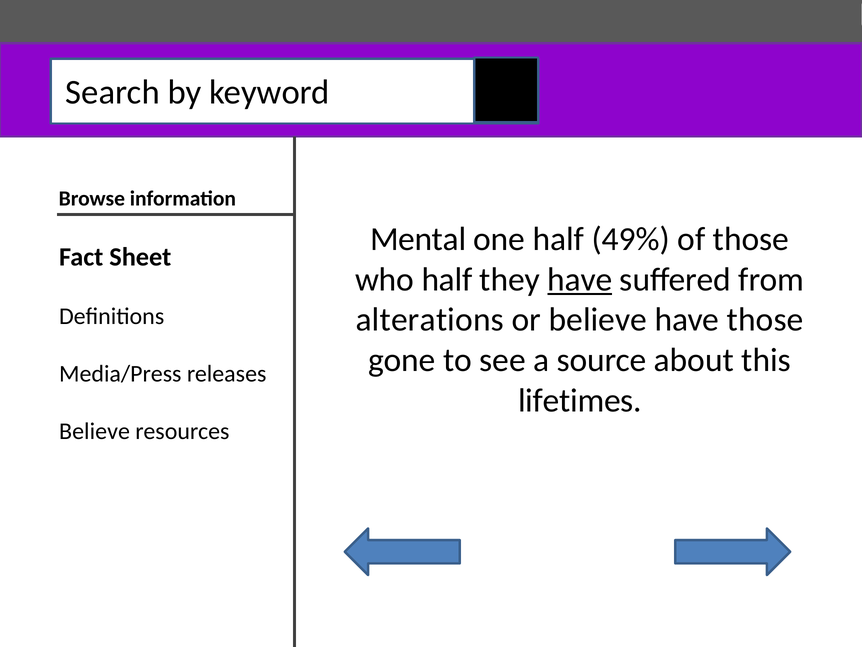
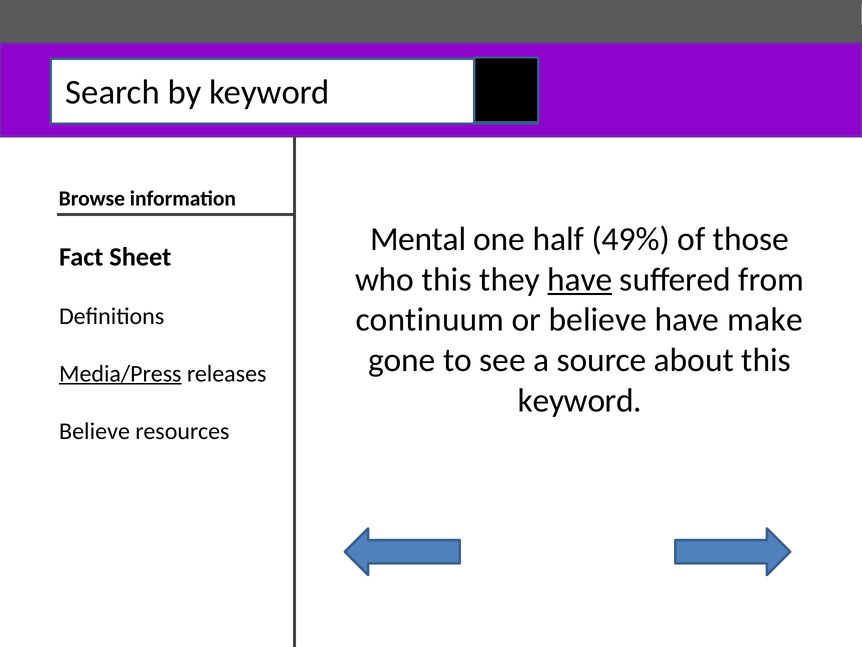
who half: half -> this (447, 279)
alterations: alterations -> continuum (430, 320)
have those: those -> make (765, 320)
Media/Press underline: none -> present (120, 373)
lifetimes: lifetimes -> keyword (580, 400)
